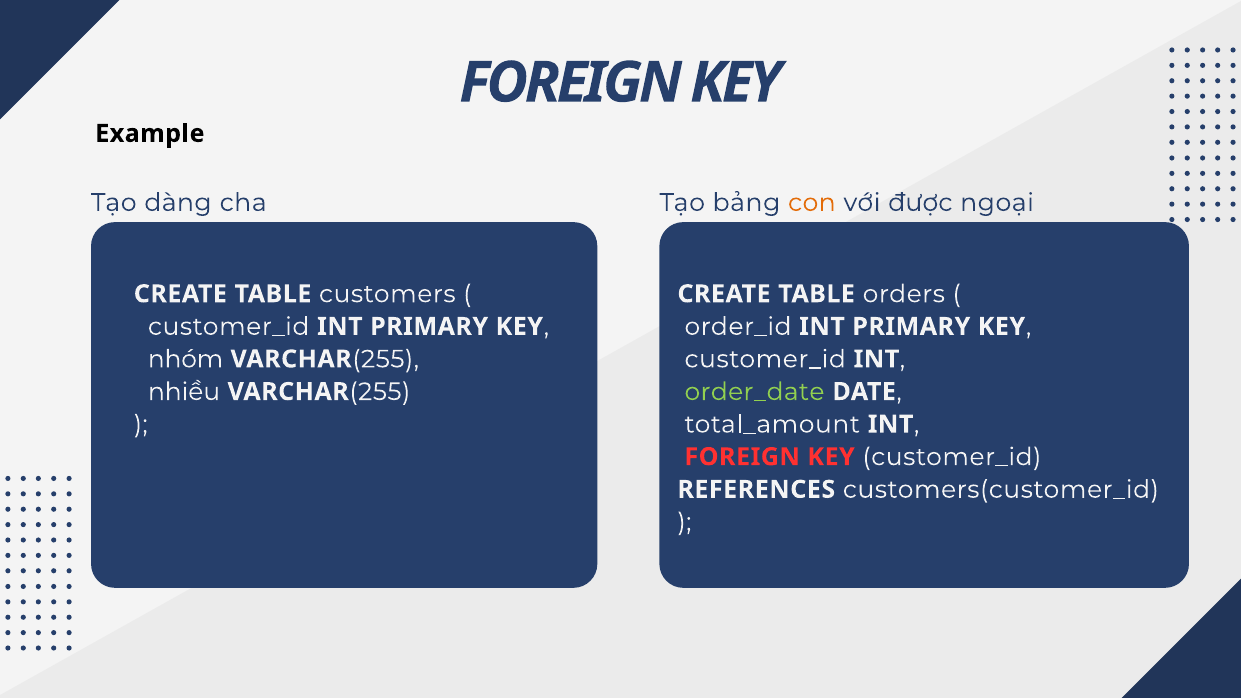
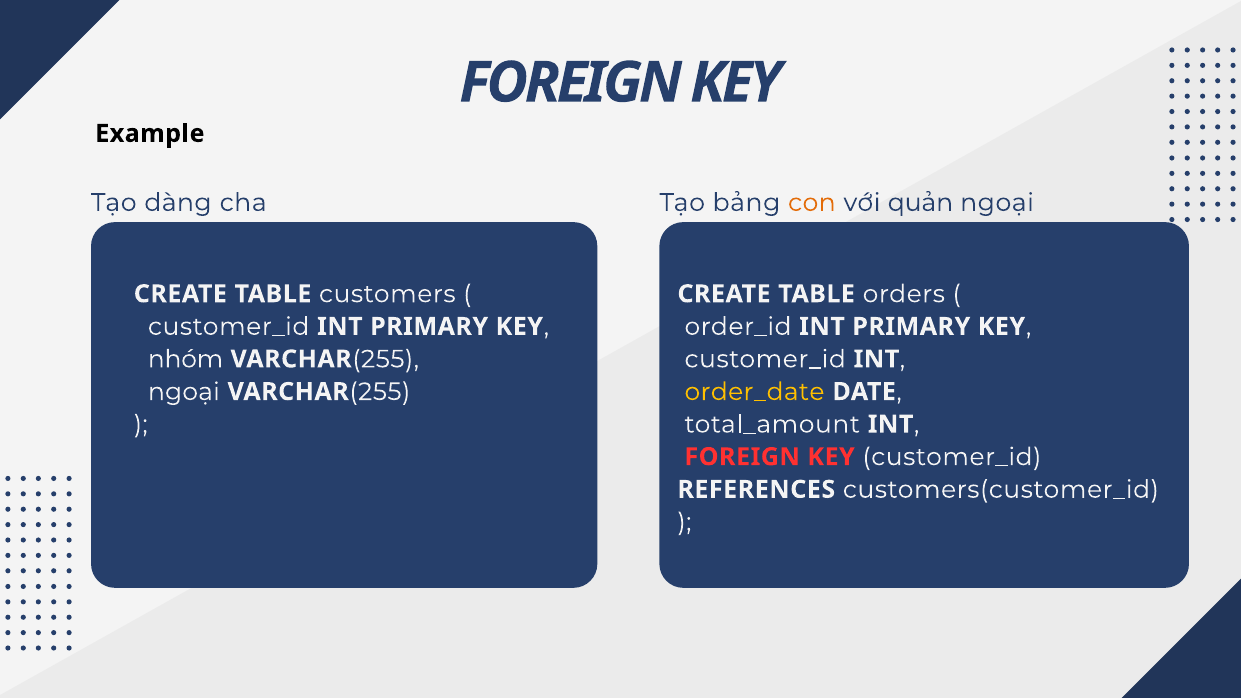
được: được -> quản (920, 203)
nhiều: nhiều -> ngoại (184, 392)
order_date colour: light green -> yellow (754, 392)
